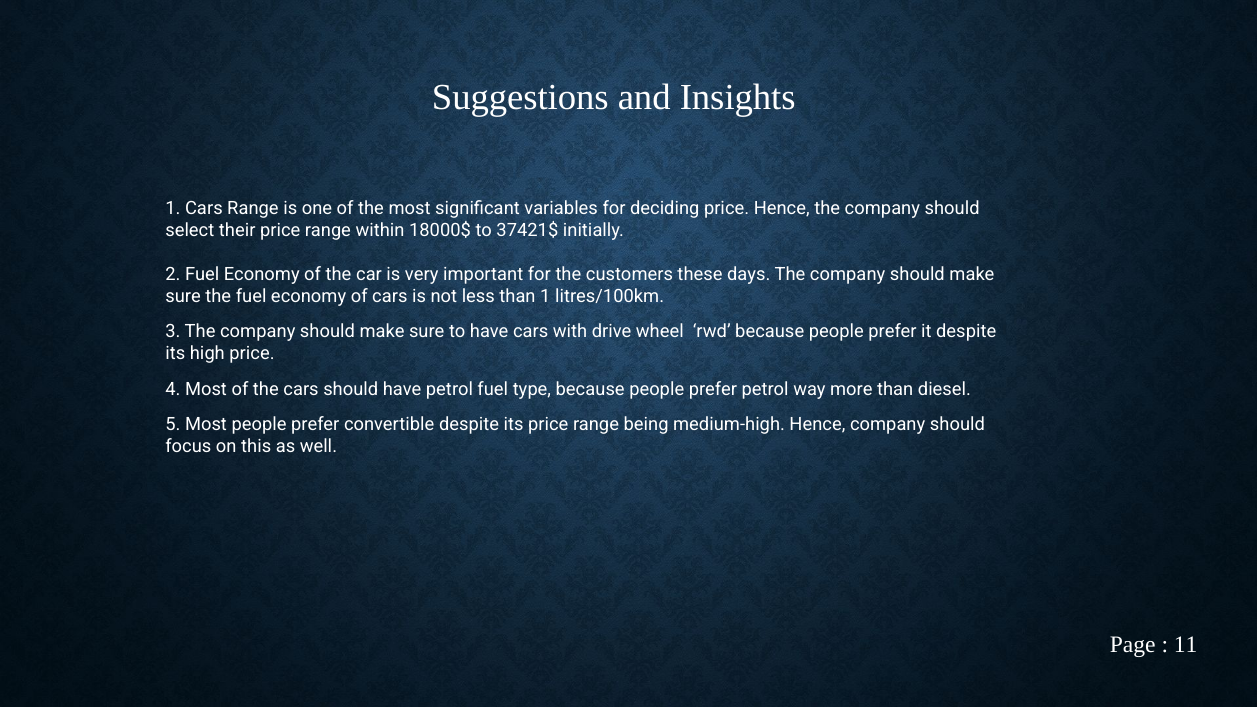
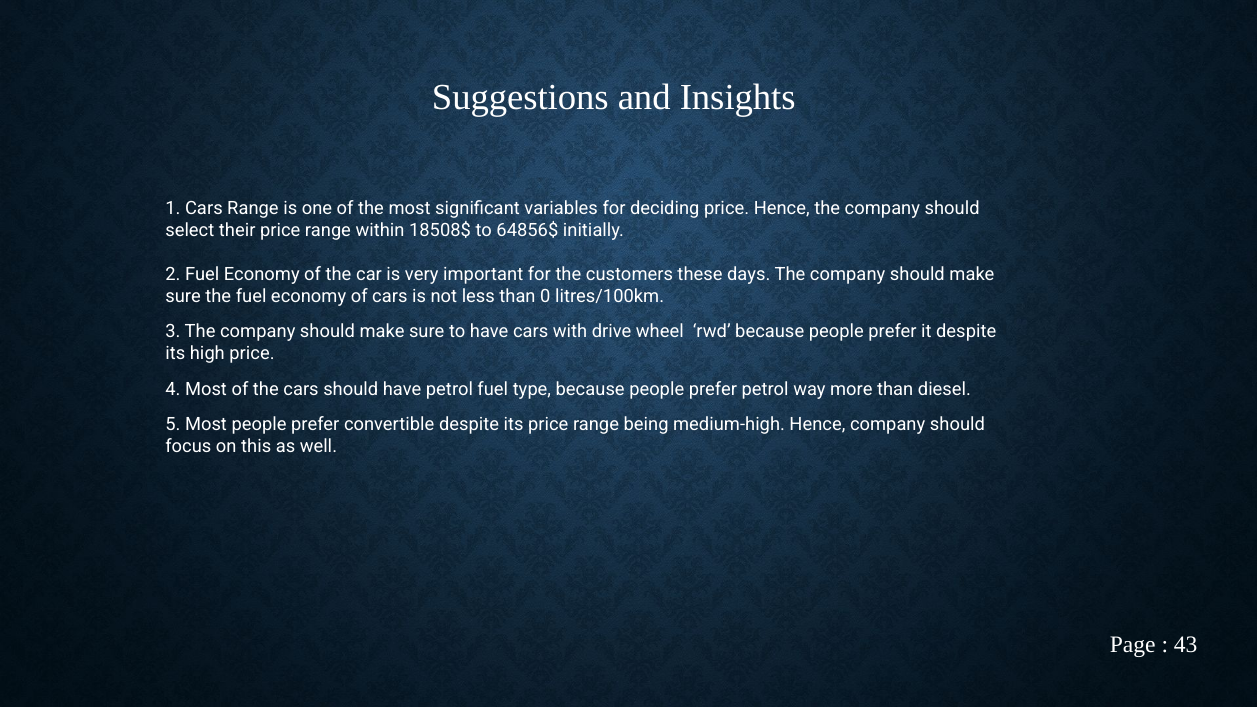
18000$: 18000$ -> 18508$ (440, 231)
37421$: 37421$ -> 64856$ (527, 231)
than 1: 1 -> 0 (545, 297)
11: 11 -> 43 (1186, 645)
